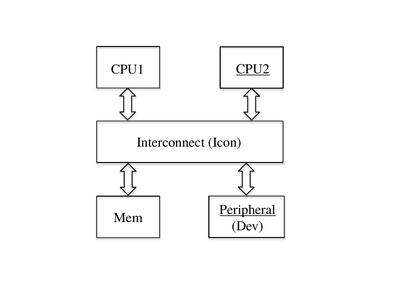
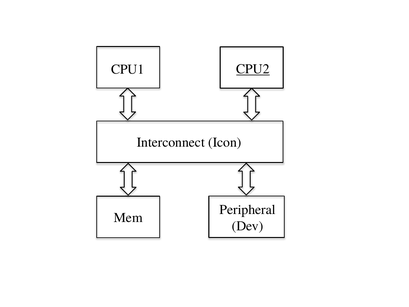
Peripheral underline: present -> none (248, 210)
